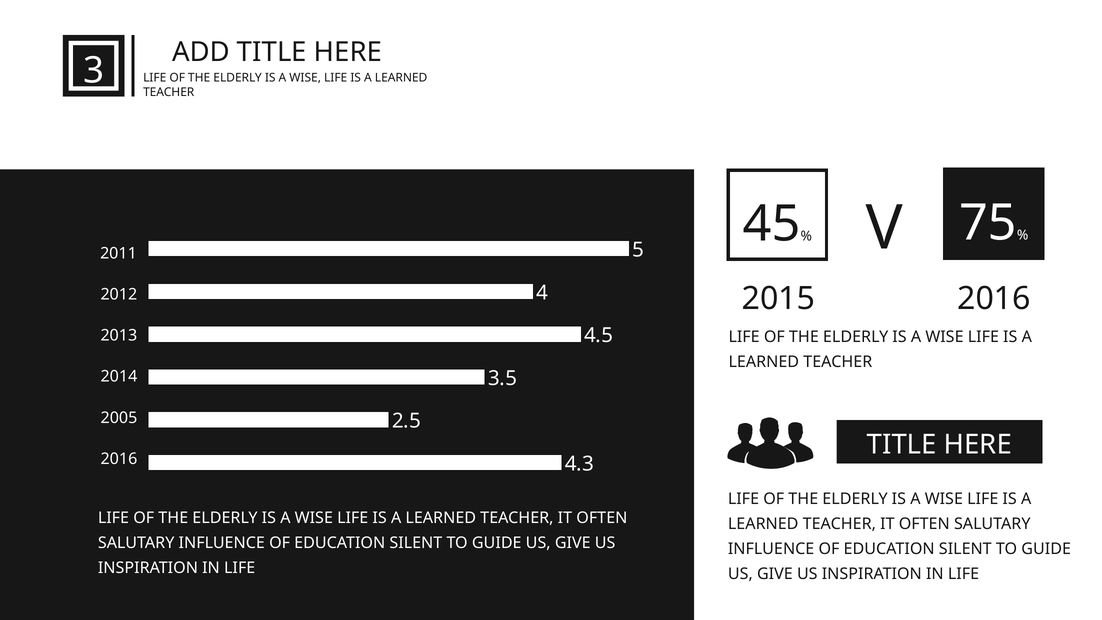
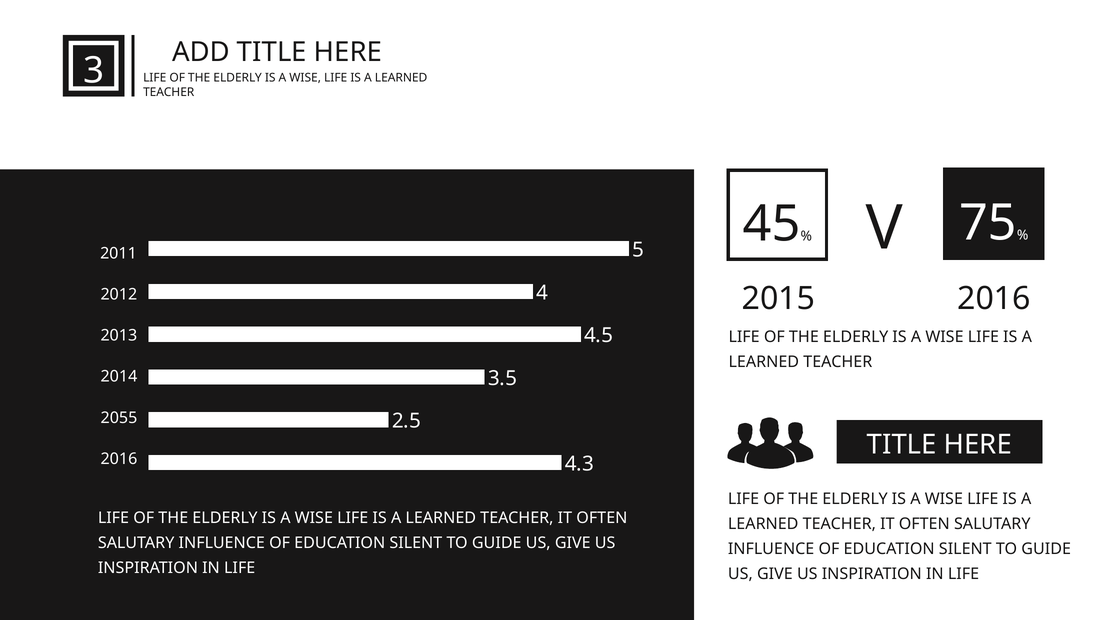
2005: 2005 -> 2055 (119, 418)
